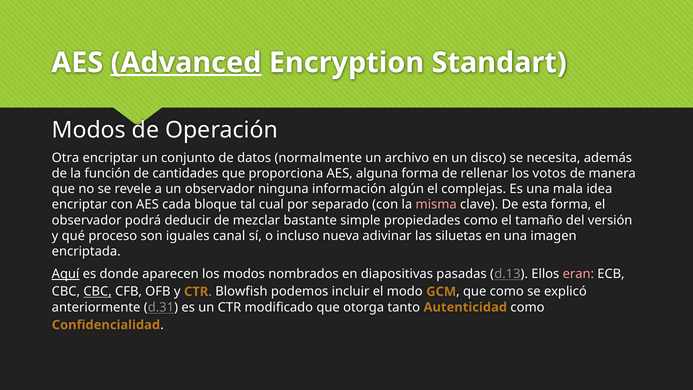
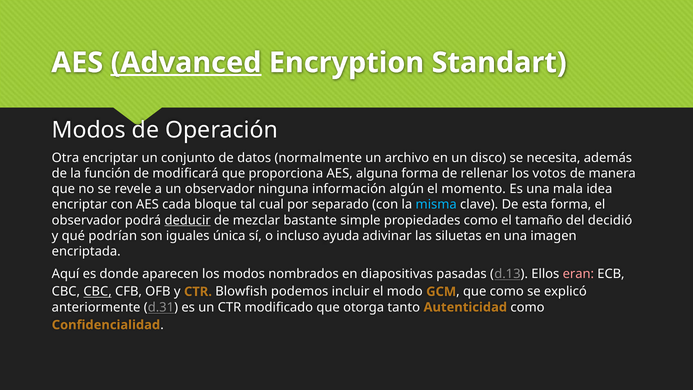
cantidades: cantidades -> modificará (185, 173)
complejas: complejas -> momento (474, 189)
misma colour: pink -> light blue (436, 205)
deducir underline: none -> present (188, 220)
versión: versión -> decidió (610, 220)
proceso: proceso -> podrían (113, 236)
canal: canal -> única (229, 236)
nueva: nueva -> ayuda (341, 236)
Aquí underline: present -> none (66, 274)
